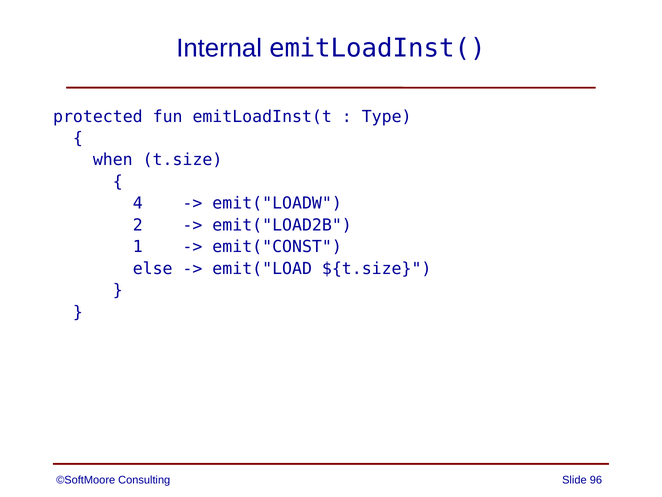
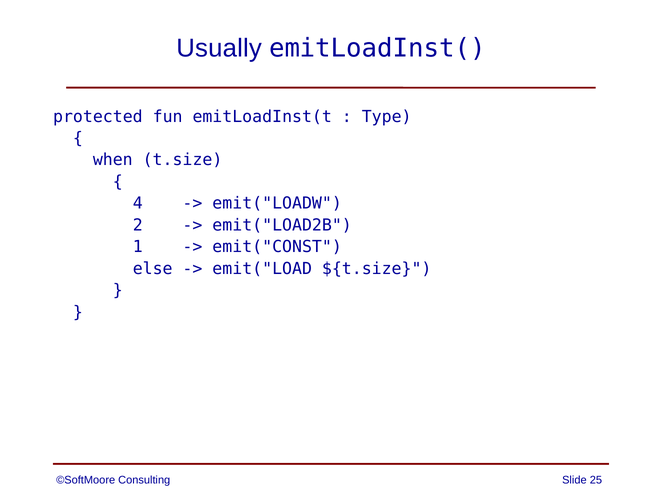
Internal: Internal -> Usually (219, 48)
96: 96 -> 25 (596, 480)
